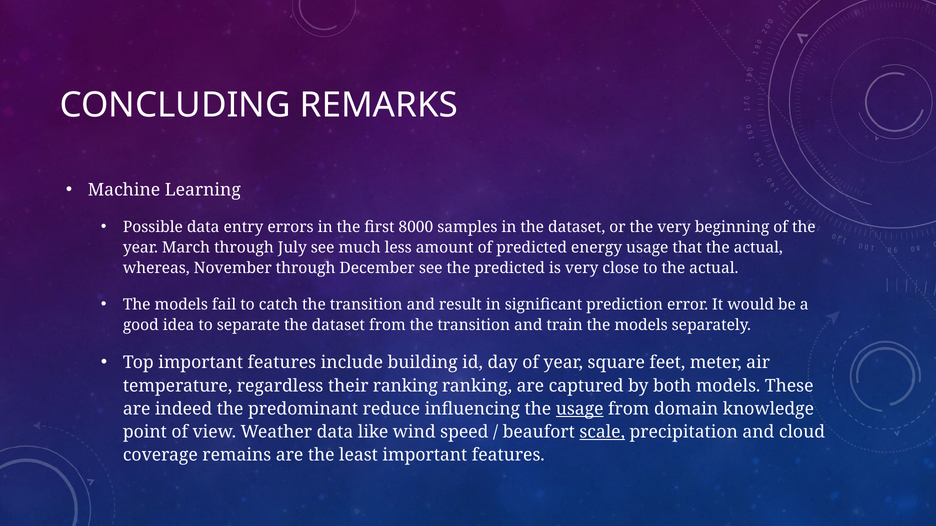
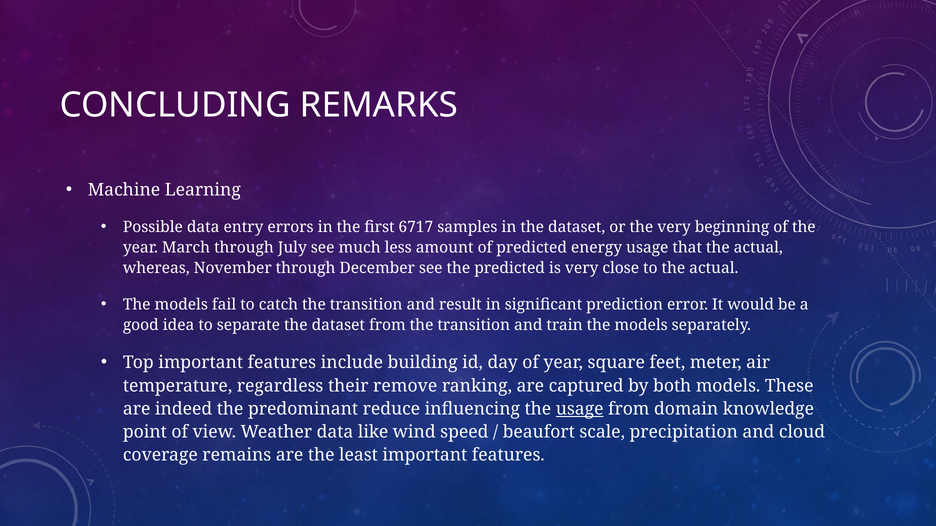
8000: 8000 -> 6717 (416, 227)
their ranking: ranking -> remove (405, 386)
scale underline: present -> none (602, 432)
